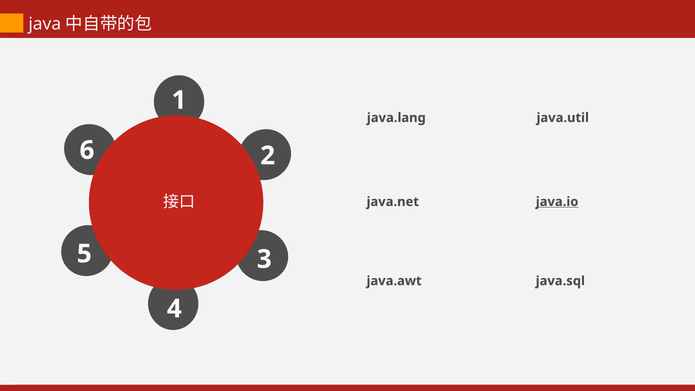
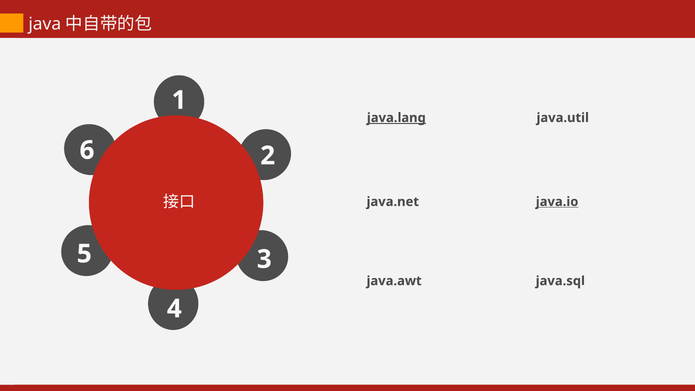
java.lang underline: none -> present (396, 118)
